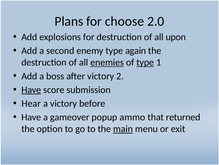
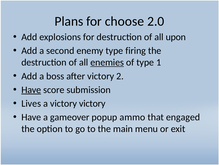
again: again -> firing (136, 50)
type underline: present -> none (145, 62)
Hear: Hear -> Lives (31, 103)
victory before: before -> victory (92, 103)
returned: returned -> engaged (183, 117)
main underline: present -> none (123, 128)
